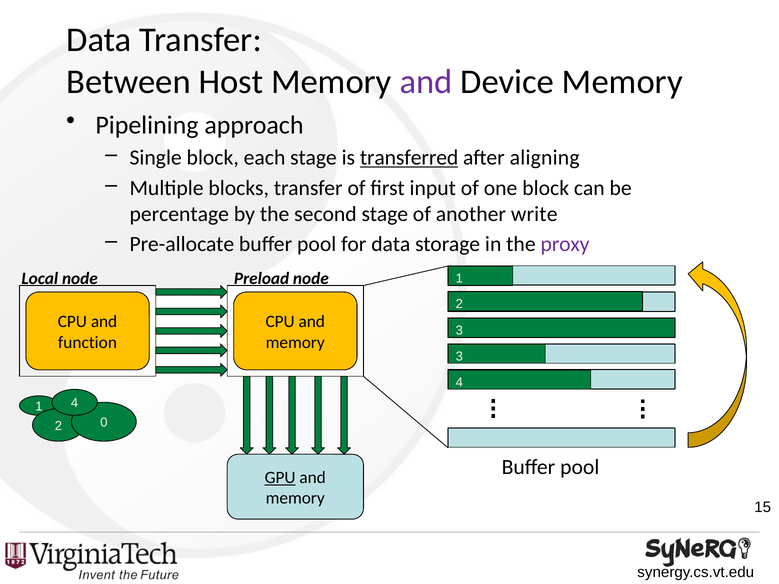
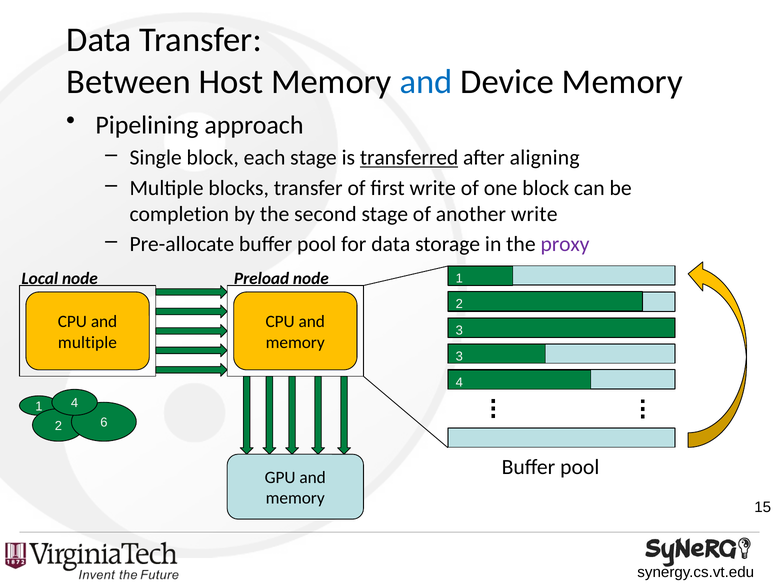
and colour: purple -> blue (426, 82)
first input: input -> write (433, 188)
percentage: percentage -> completion (179, 214)
function: function -> multiple (87, 343)
0: 0 -> 6 (104, 423)
GPU underline: present -> none (280, 478)
